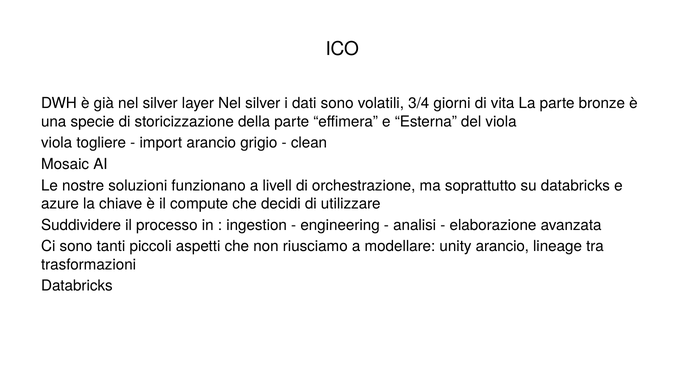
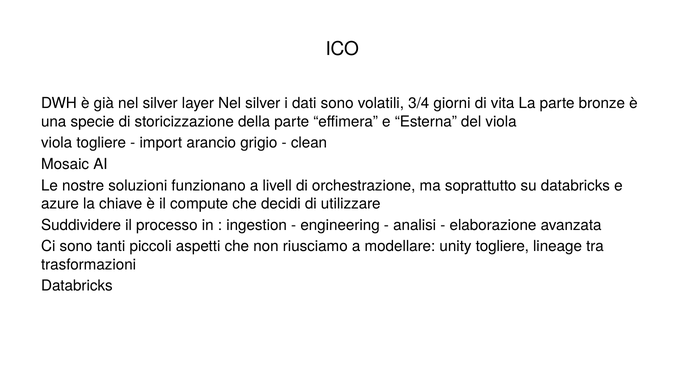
unity arancio: arancio -> togliere (502, 247)
